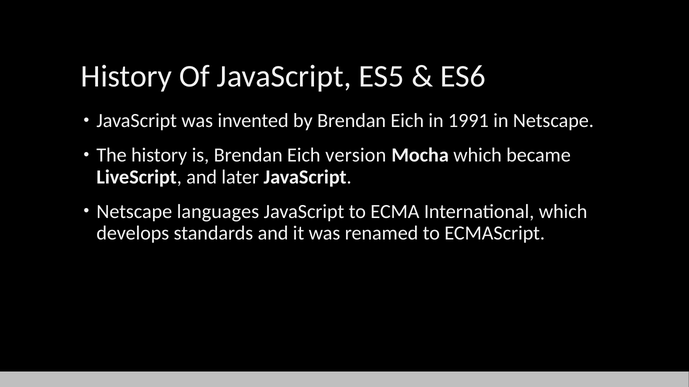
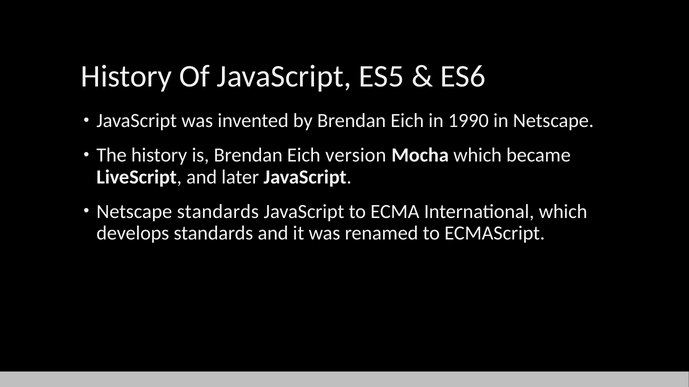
1991: 1991 -> 1990 (468, 121)
Netscape languages: languages -> standards (218, 212)
